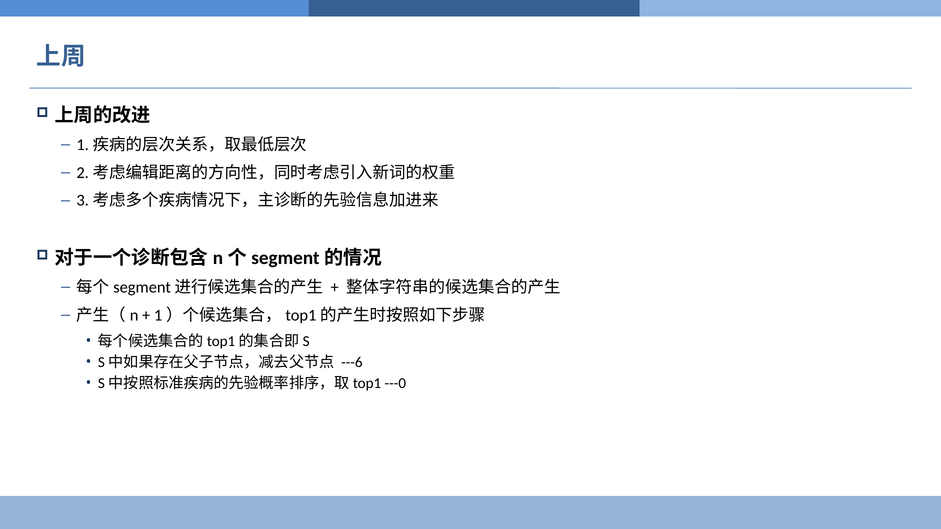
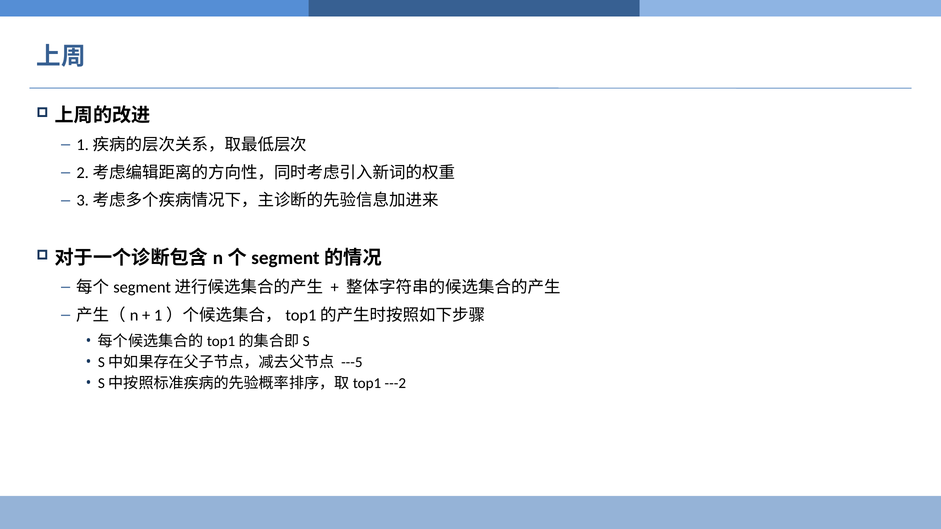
---6: ---6 -> ---5 (352, 362)
---0: ---0 -> ---2 (395, 383)
